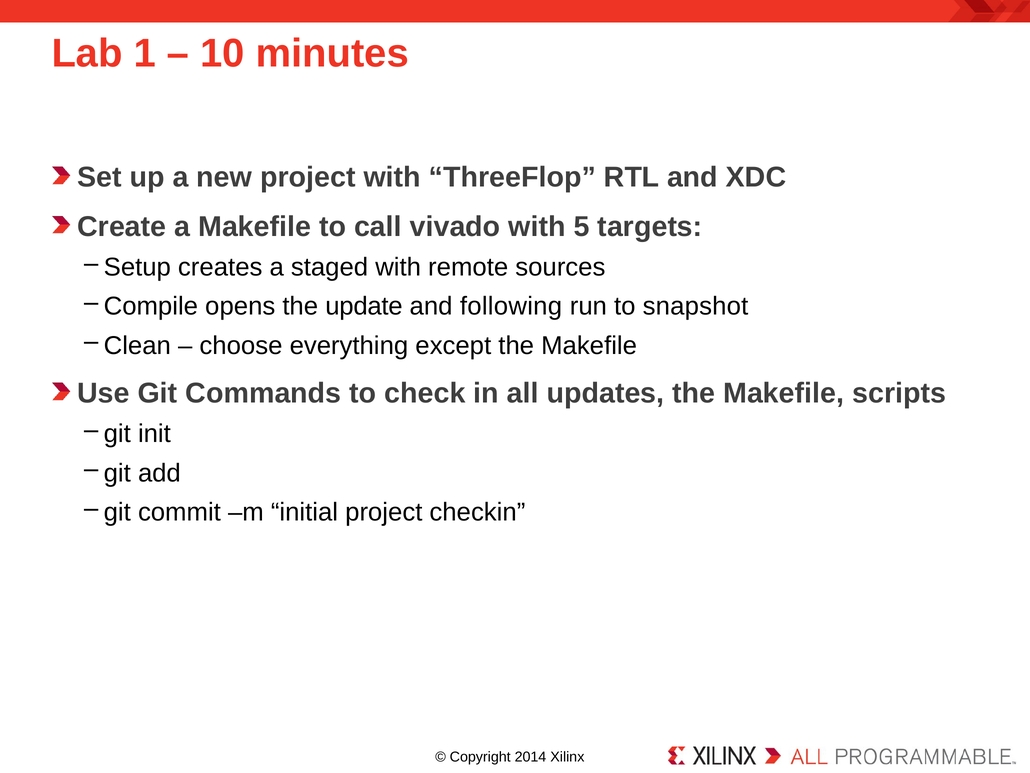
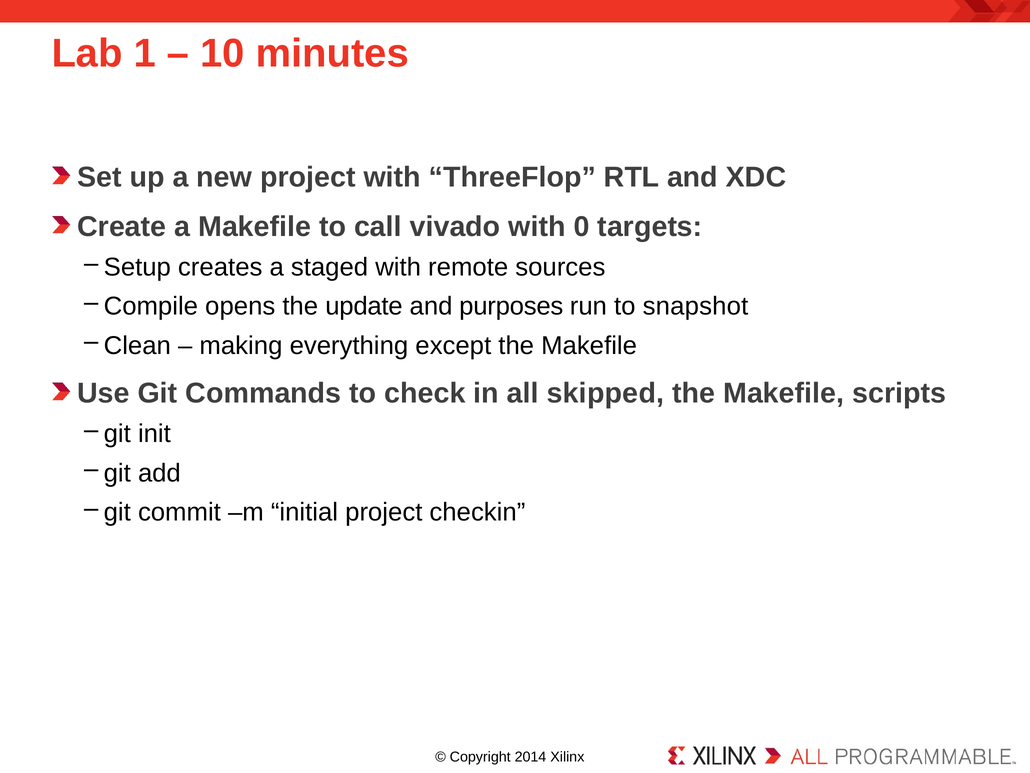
5: 5 -> 0 (582, 226)
following: following -> purposes (511, 306)
choose: choose -> making (241, 345)
updates: updates -> skipped (605, 393)
